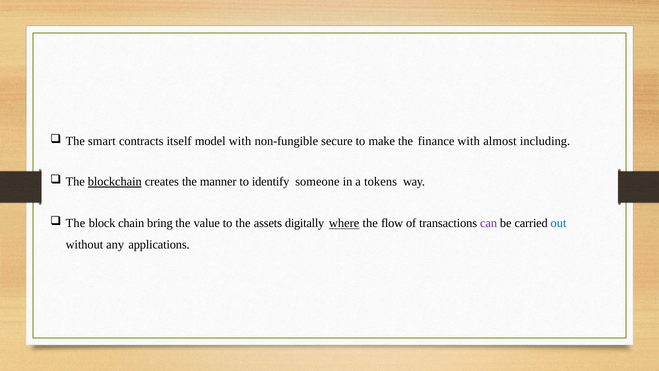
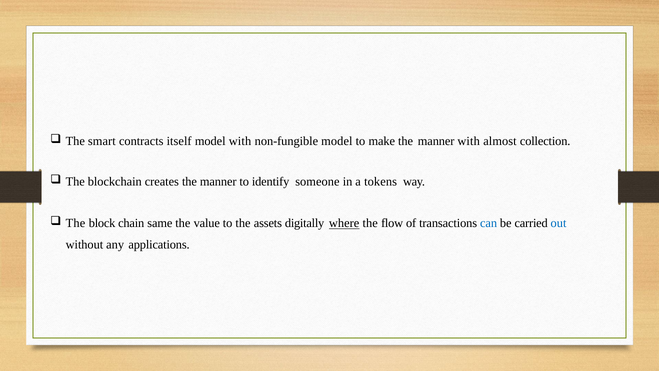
non-fungible secure: secure -> model (337, 141)
make the finance: finance -> manner (436, 141)
including: including -> collection (545, 141)
blockchain underline: present -> none (115, 182)
bring: bring -> same (160, 223)
can colour: purple -> blue (489, 223)
